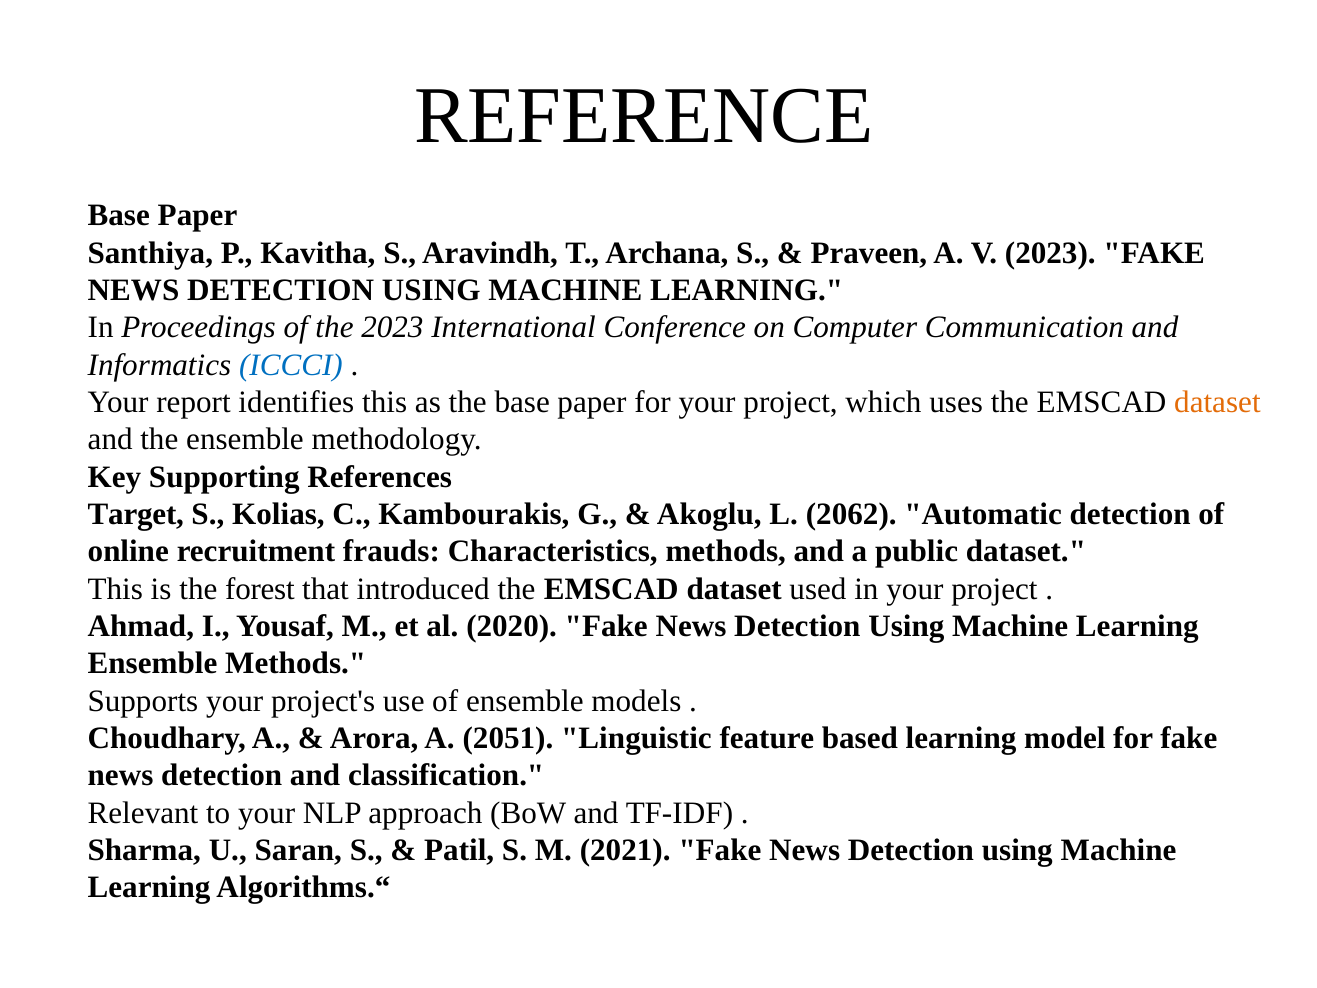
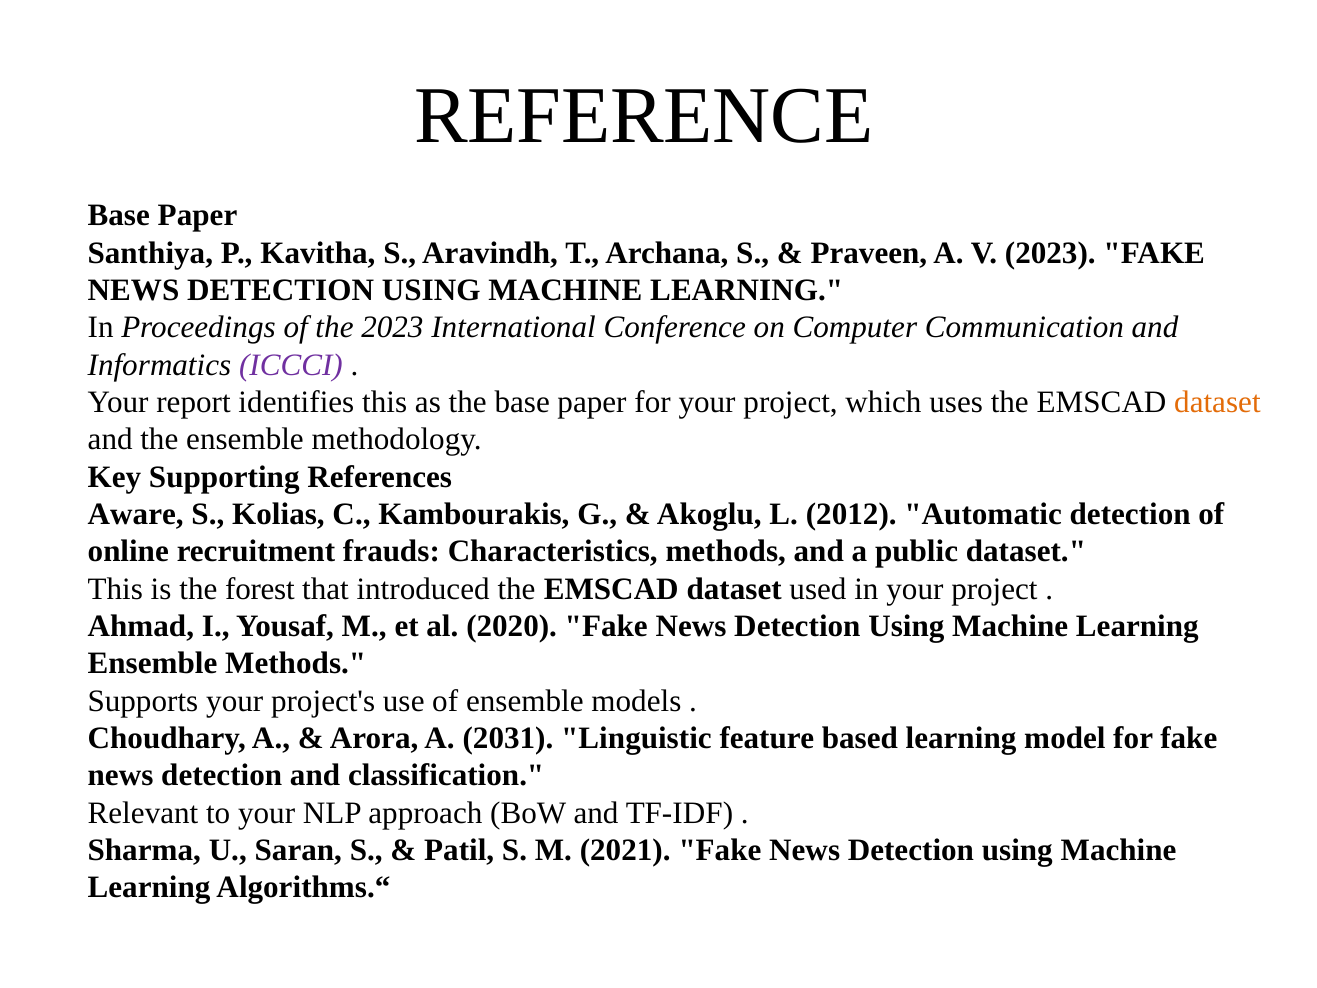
ICCCI colour: blue -> purple (291, 365)
Target: Target -> Aware (136, 514)
2062: 2062 -> 2012 (851, 514)
2051: 2051 -> 2031 (508, 738)
